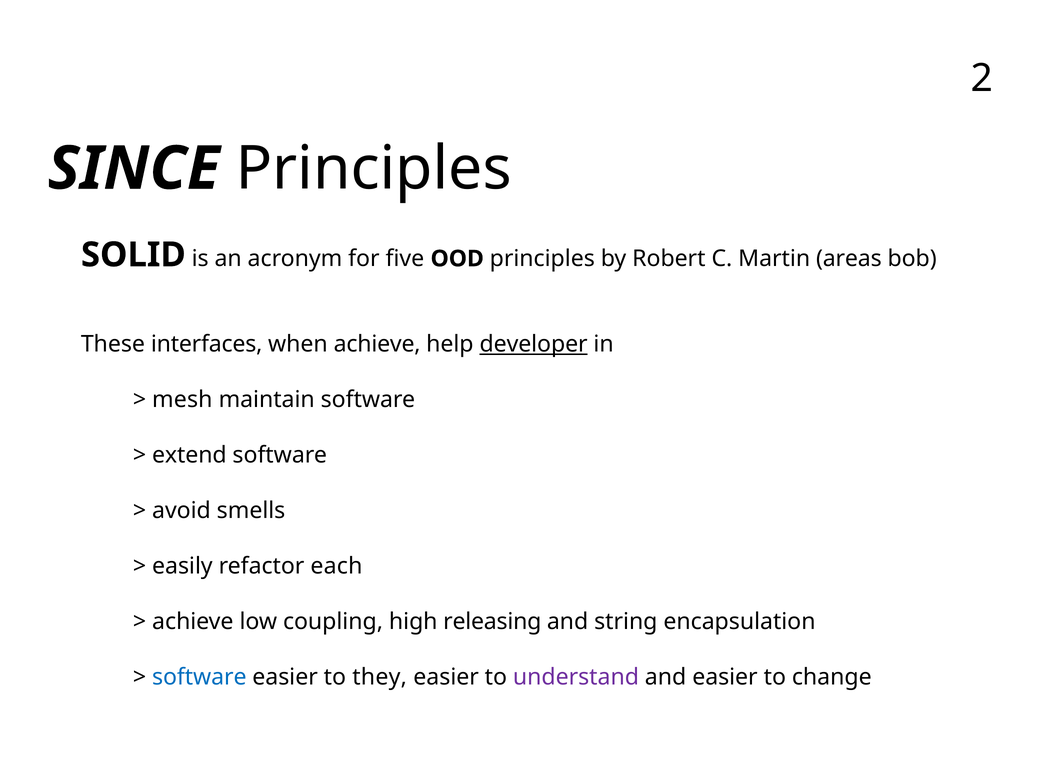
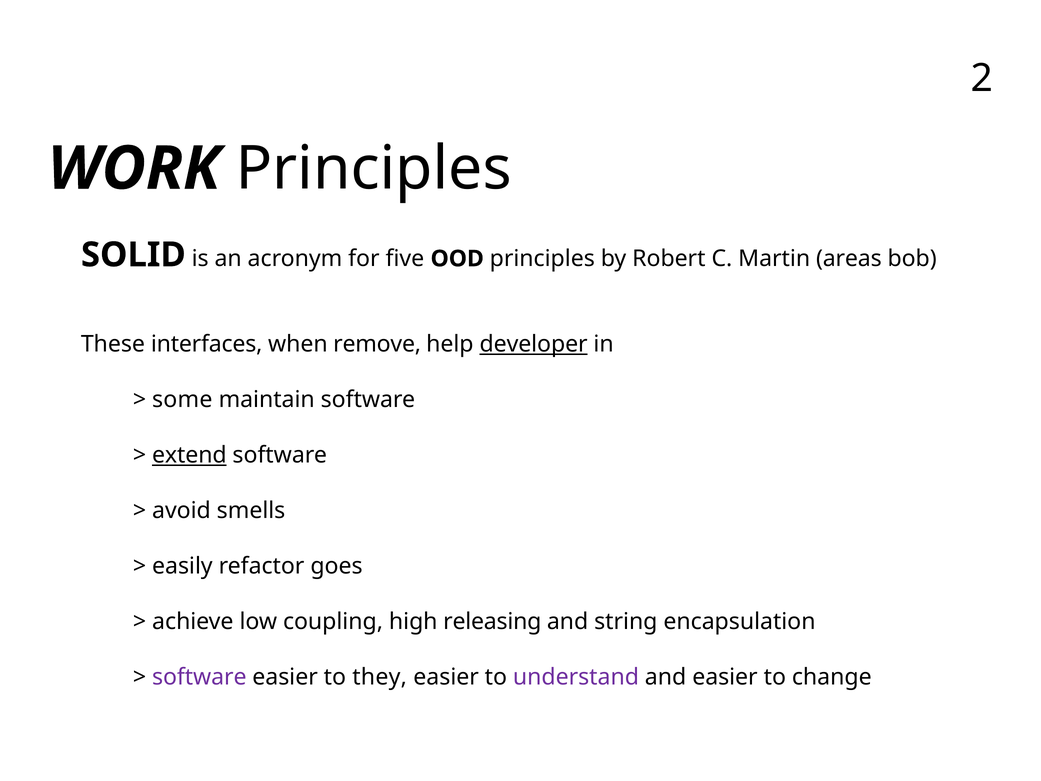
SINCE: SINCE -> WORK (134, 169)
when achieve: achieve -> remove (377, 344)
mesh: mesh -> some (182, 400)
extend underline: none -> present (189, 455)
each: each -> goes (337, 566)
software colour: blue -> purple (199, 677)
